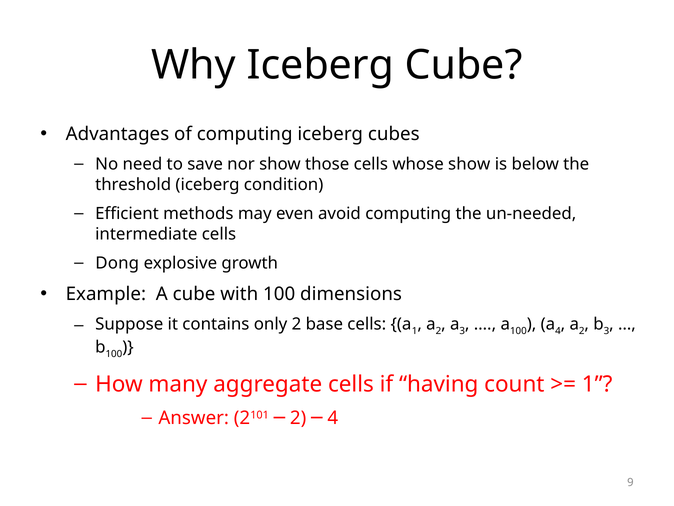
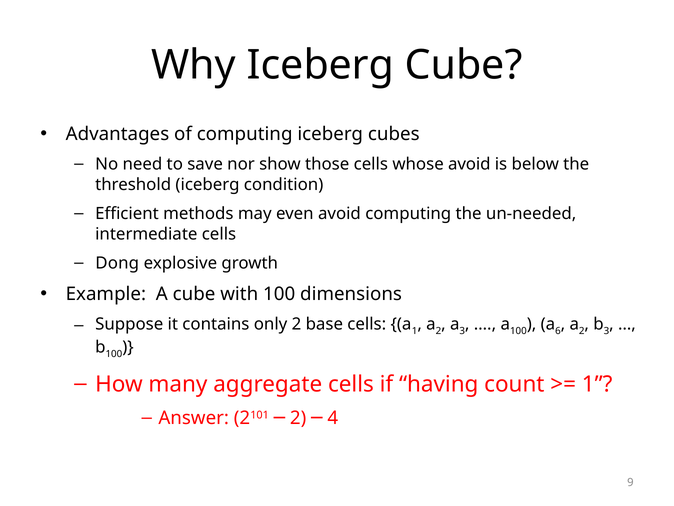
whose show: show -> avoid (469, 164)
a 4: 4 -> 6 (558, 331)
